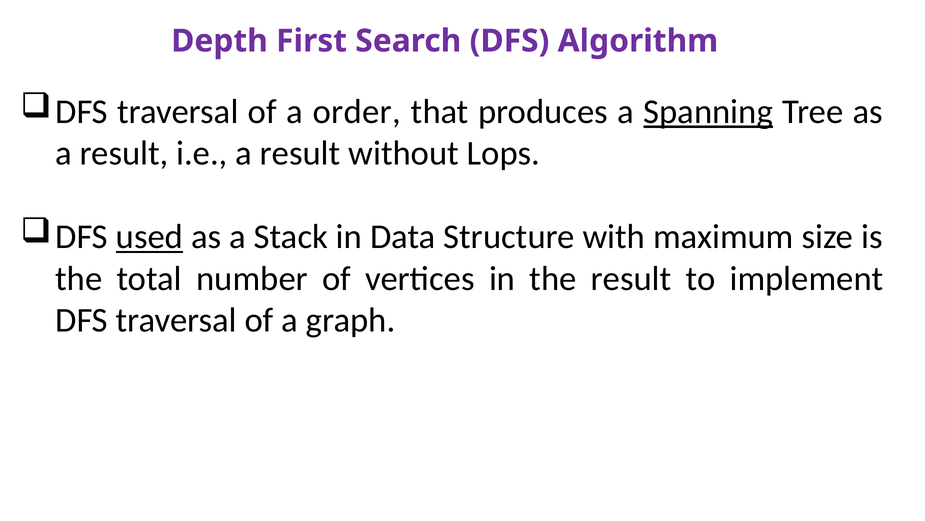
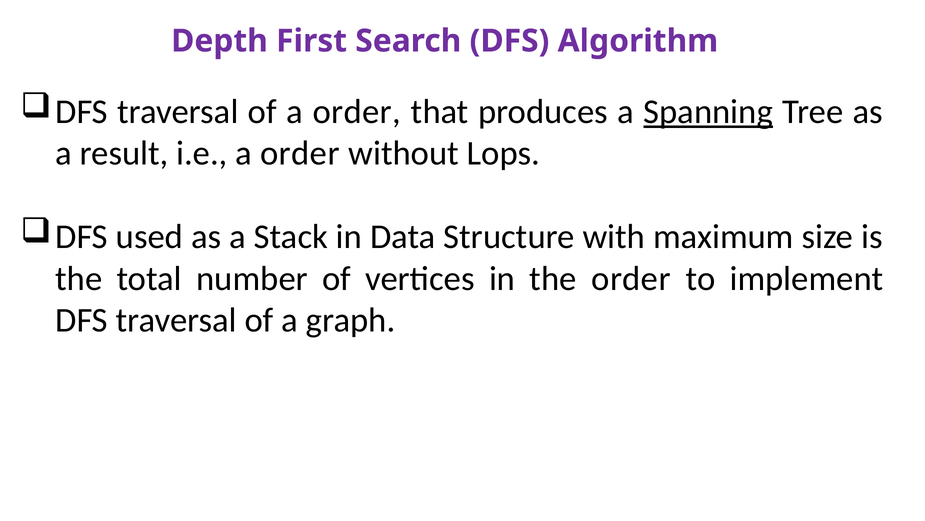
i.e a result: result -> order (300, 153)
used underline: present -> none (149, 237)
the result: result -> order (631, 278)
